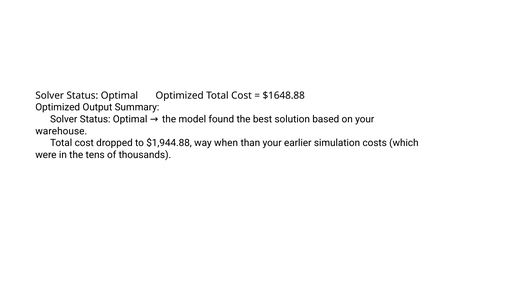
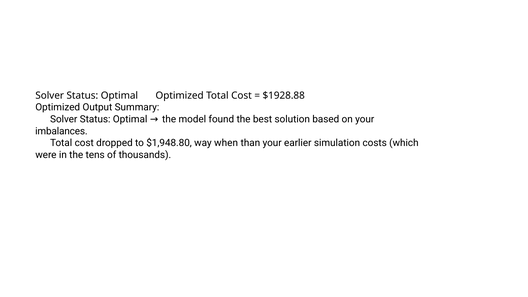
$1648.88: $1648.88 -> $1928.88 (284, 95)
warehouse: warehouse -> imbalances (61, 131)
$1,944.88: $1,944.88 -> $1,948.80 (169, 143)
